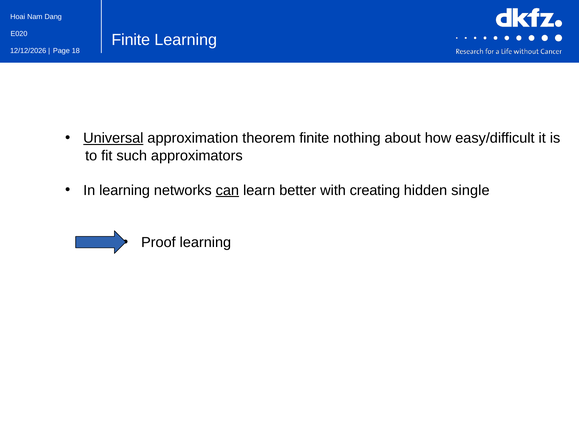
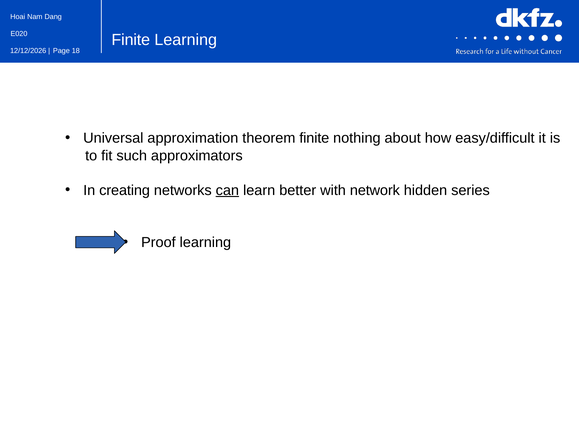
Universal underline: present -> none (113, 138)
In learning: learning -> creating (125, 190)
creating: creating -> network (375, 190)
single: single -> series (470, 190)
